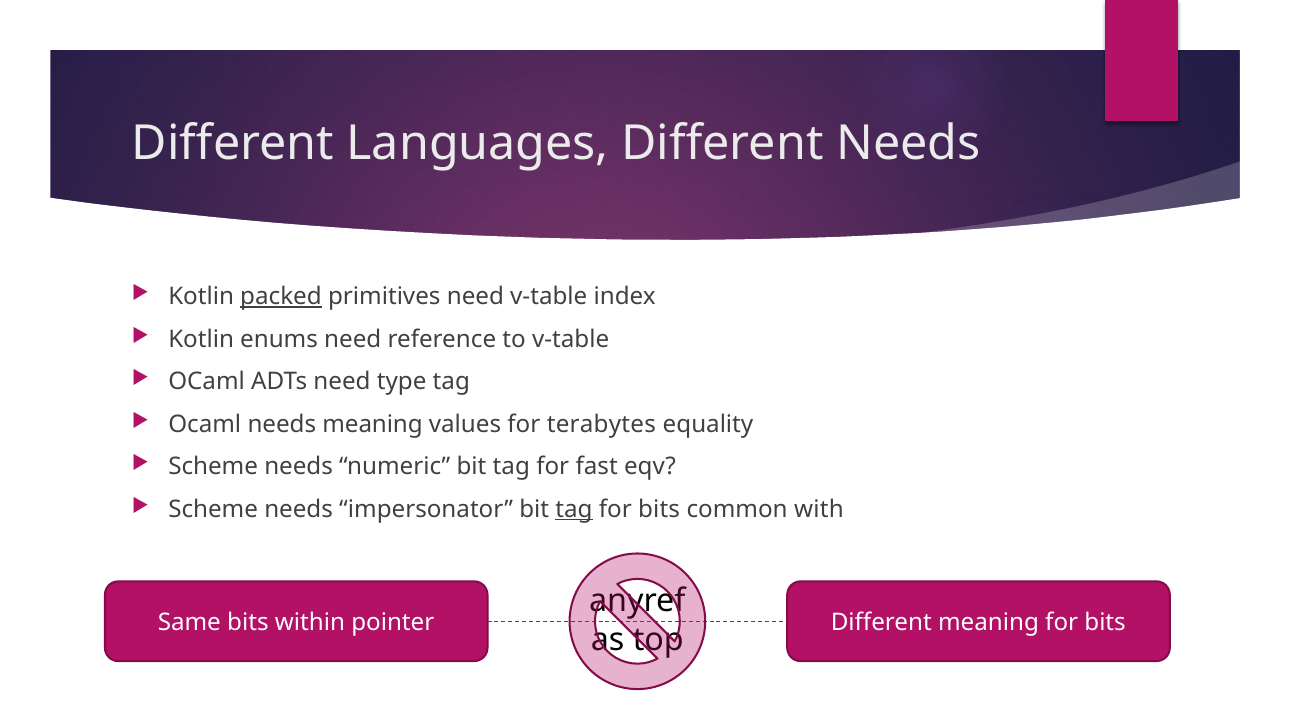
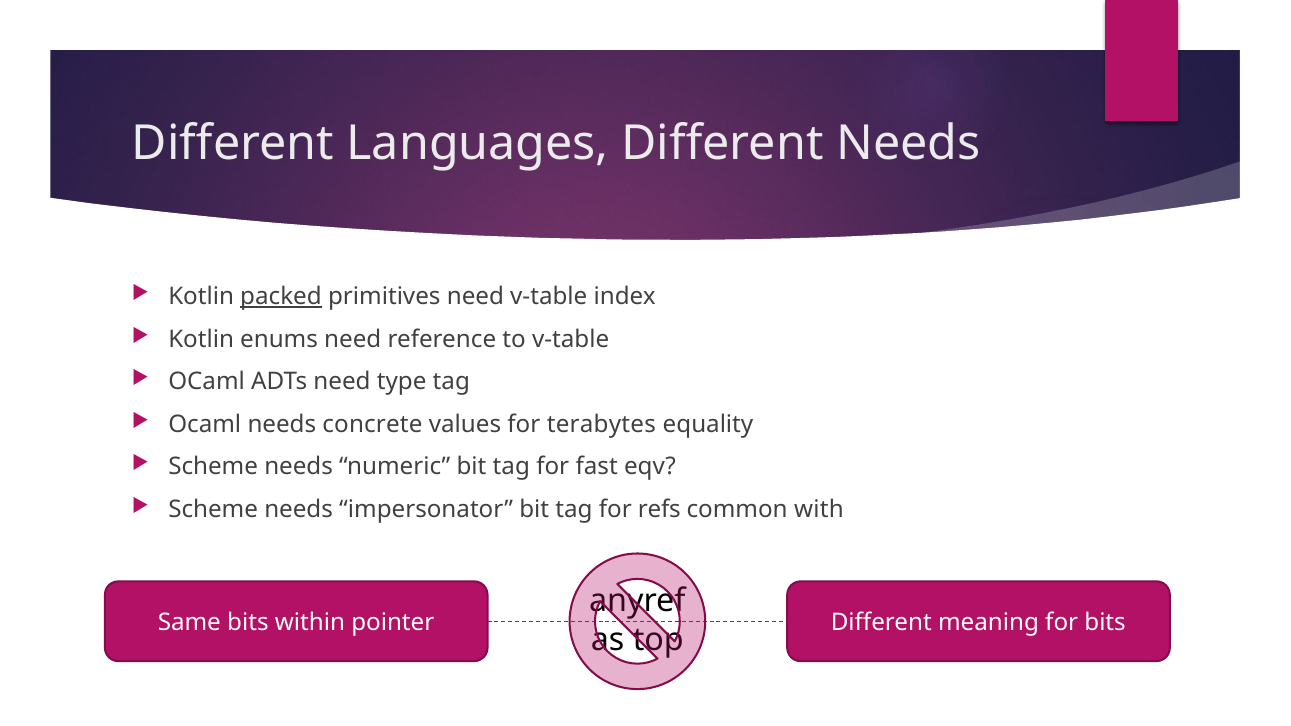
needs meaning: meaning -> concrete (372, 424)
tag underline: present -> none (574, 509)
bits: bits -> refs (659, 509)
